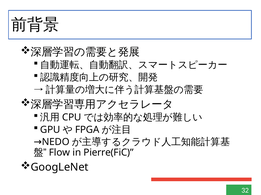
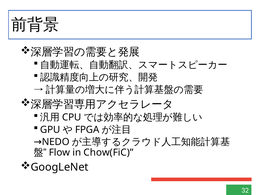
Pierre(FiC: Pierre(FiC -> Chow(FiC (108, 153)
